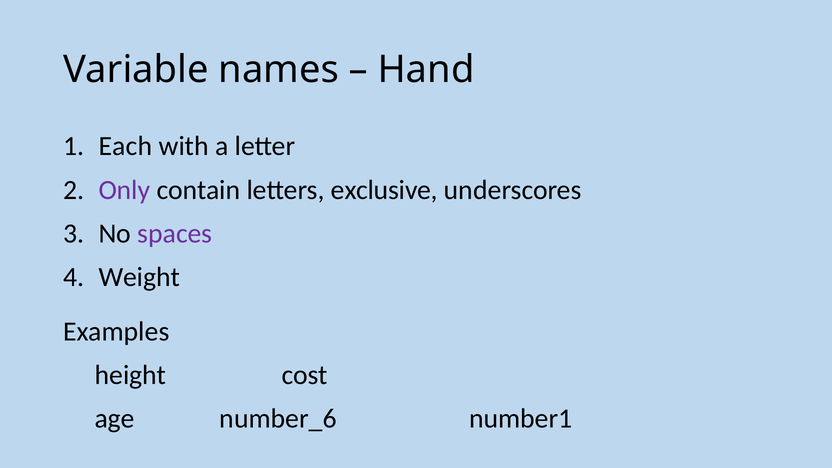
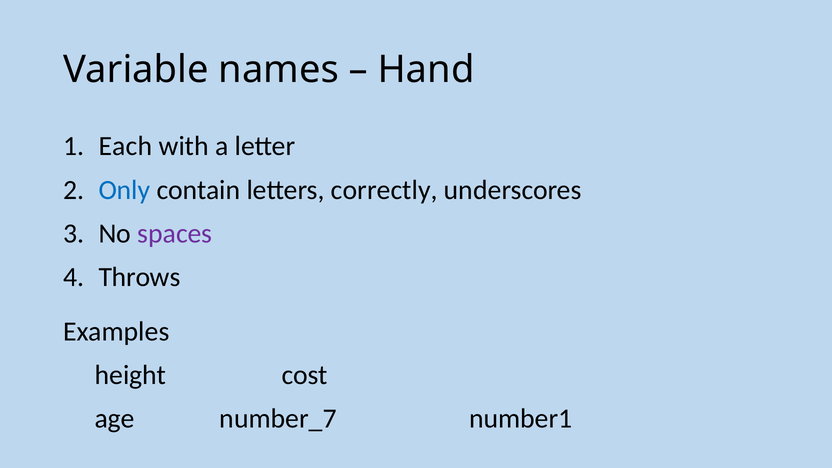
Only colour: purple -> blue (124, 190)
exclusive: exclusive -> correctly (384, 190)
Weight: Weight -> Throws (139, 277)
number_6: number_6 -> number_7 (278, 419)
